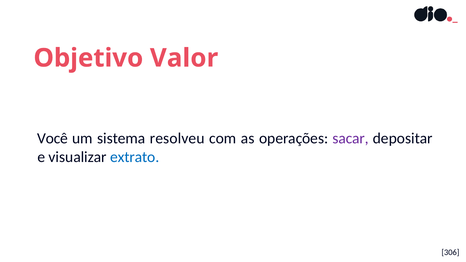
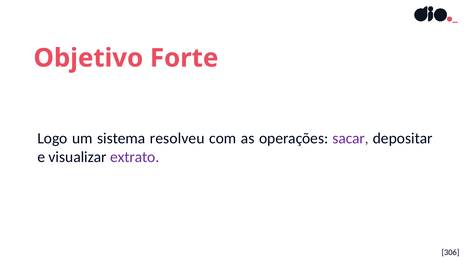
Valor: Valor -> Forte (184, 58)
Você: Você -> Logo (52, 139)
extrato colour: blue -> purple (135, 157)
